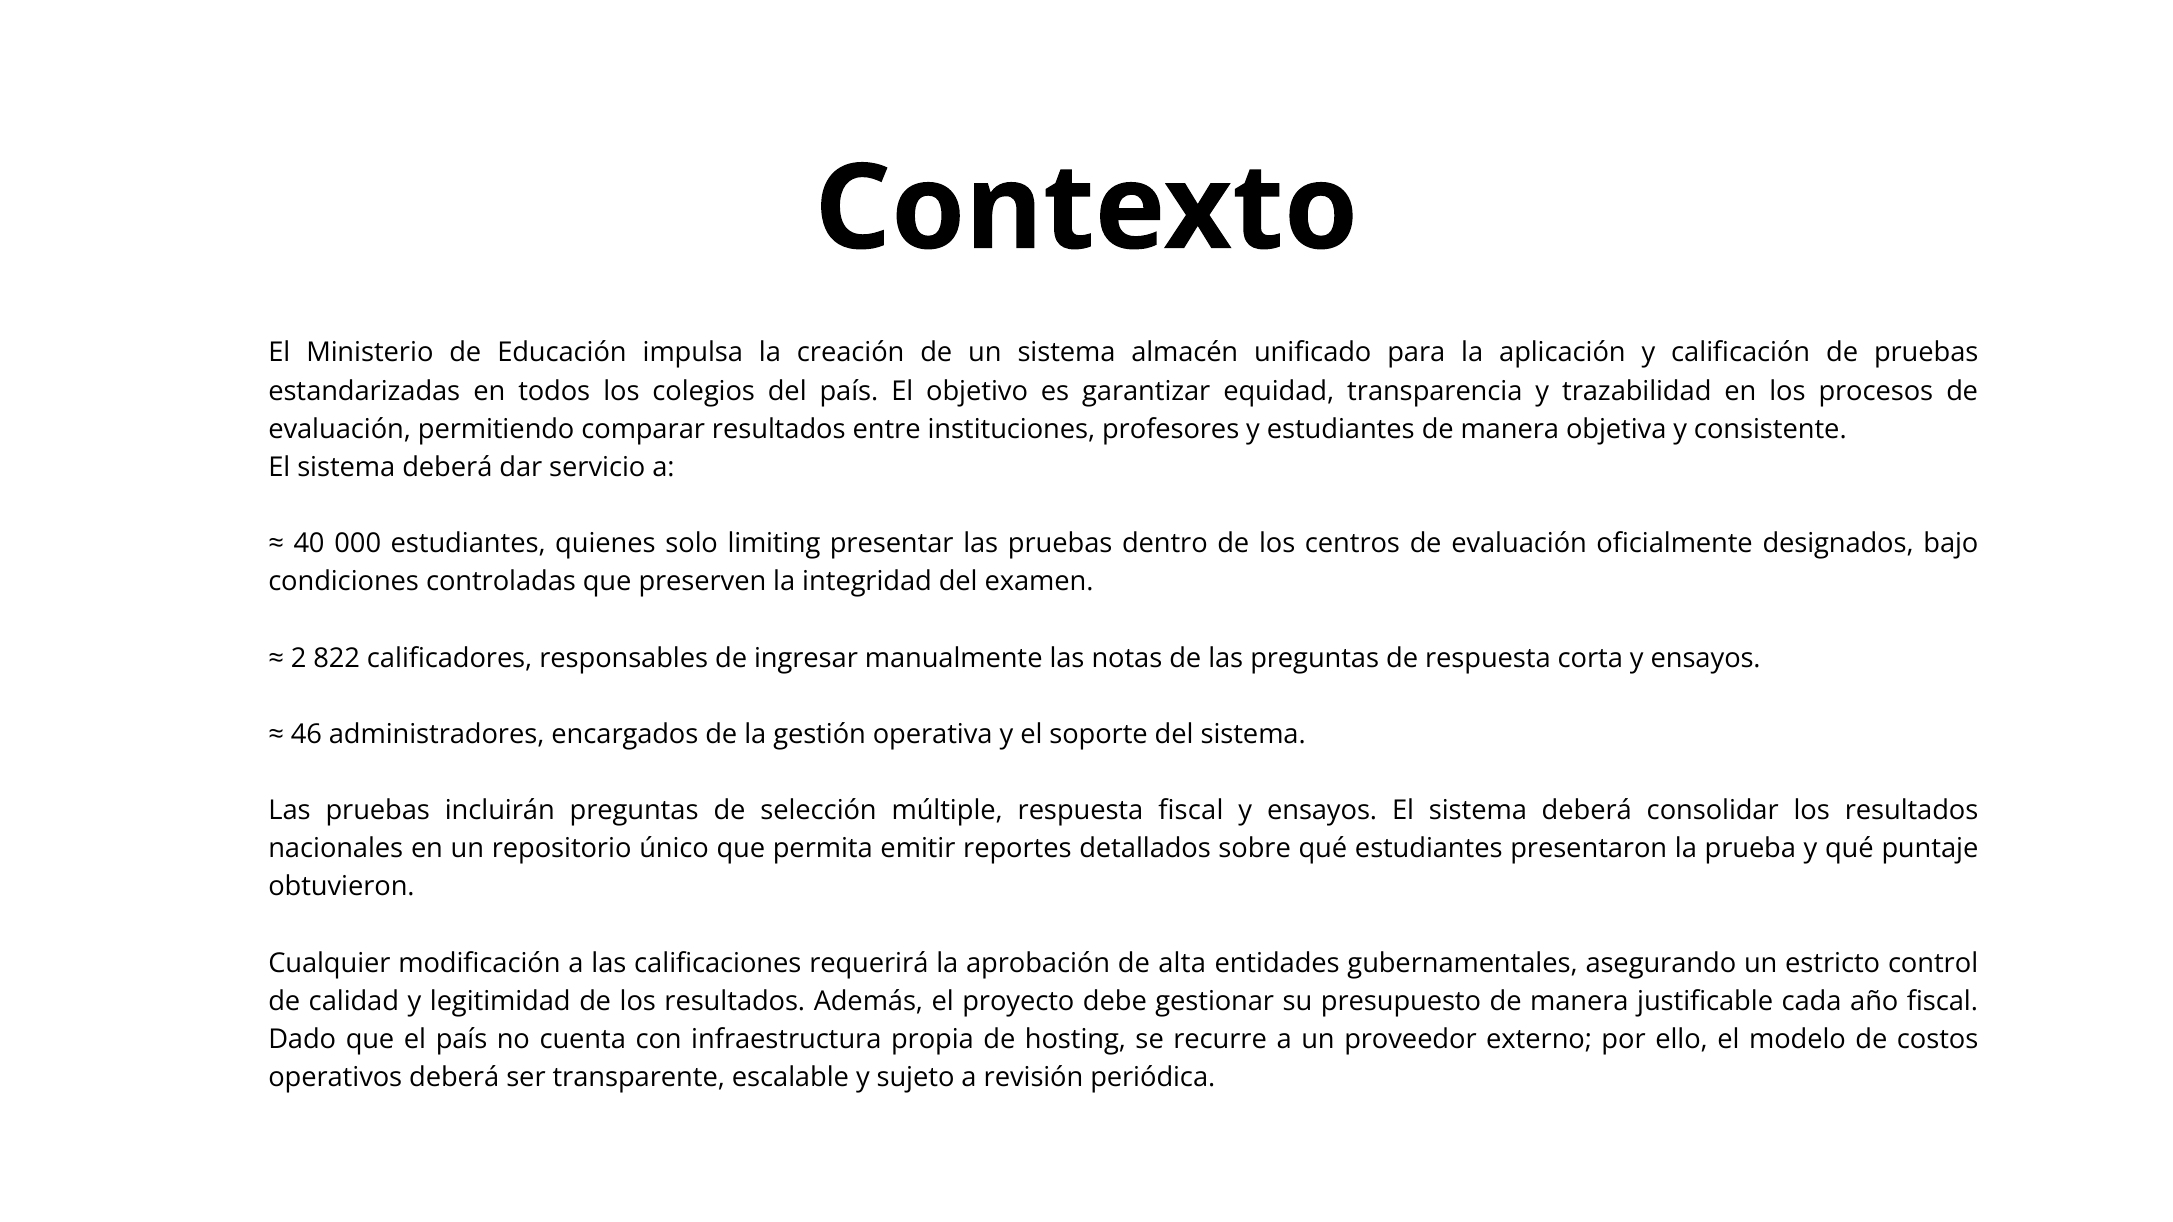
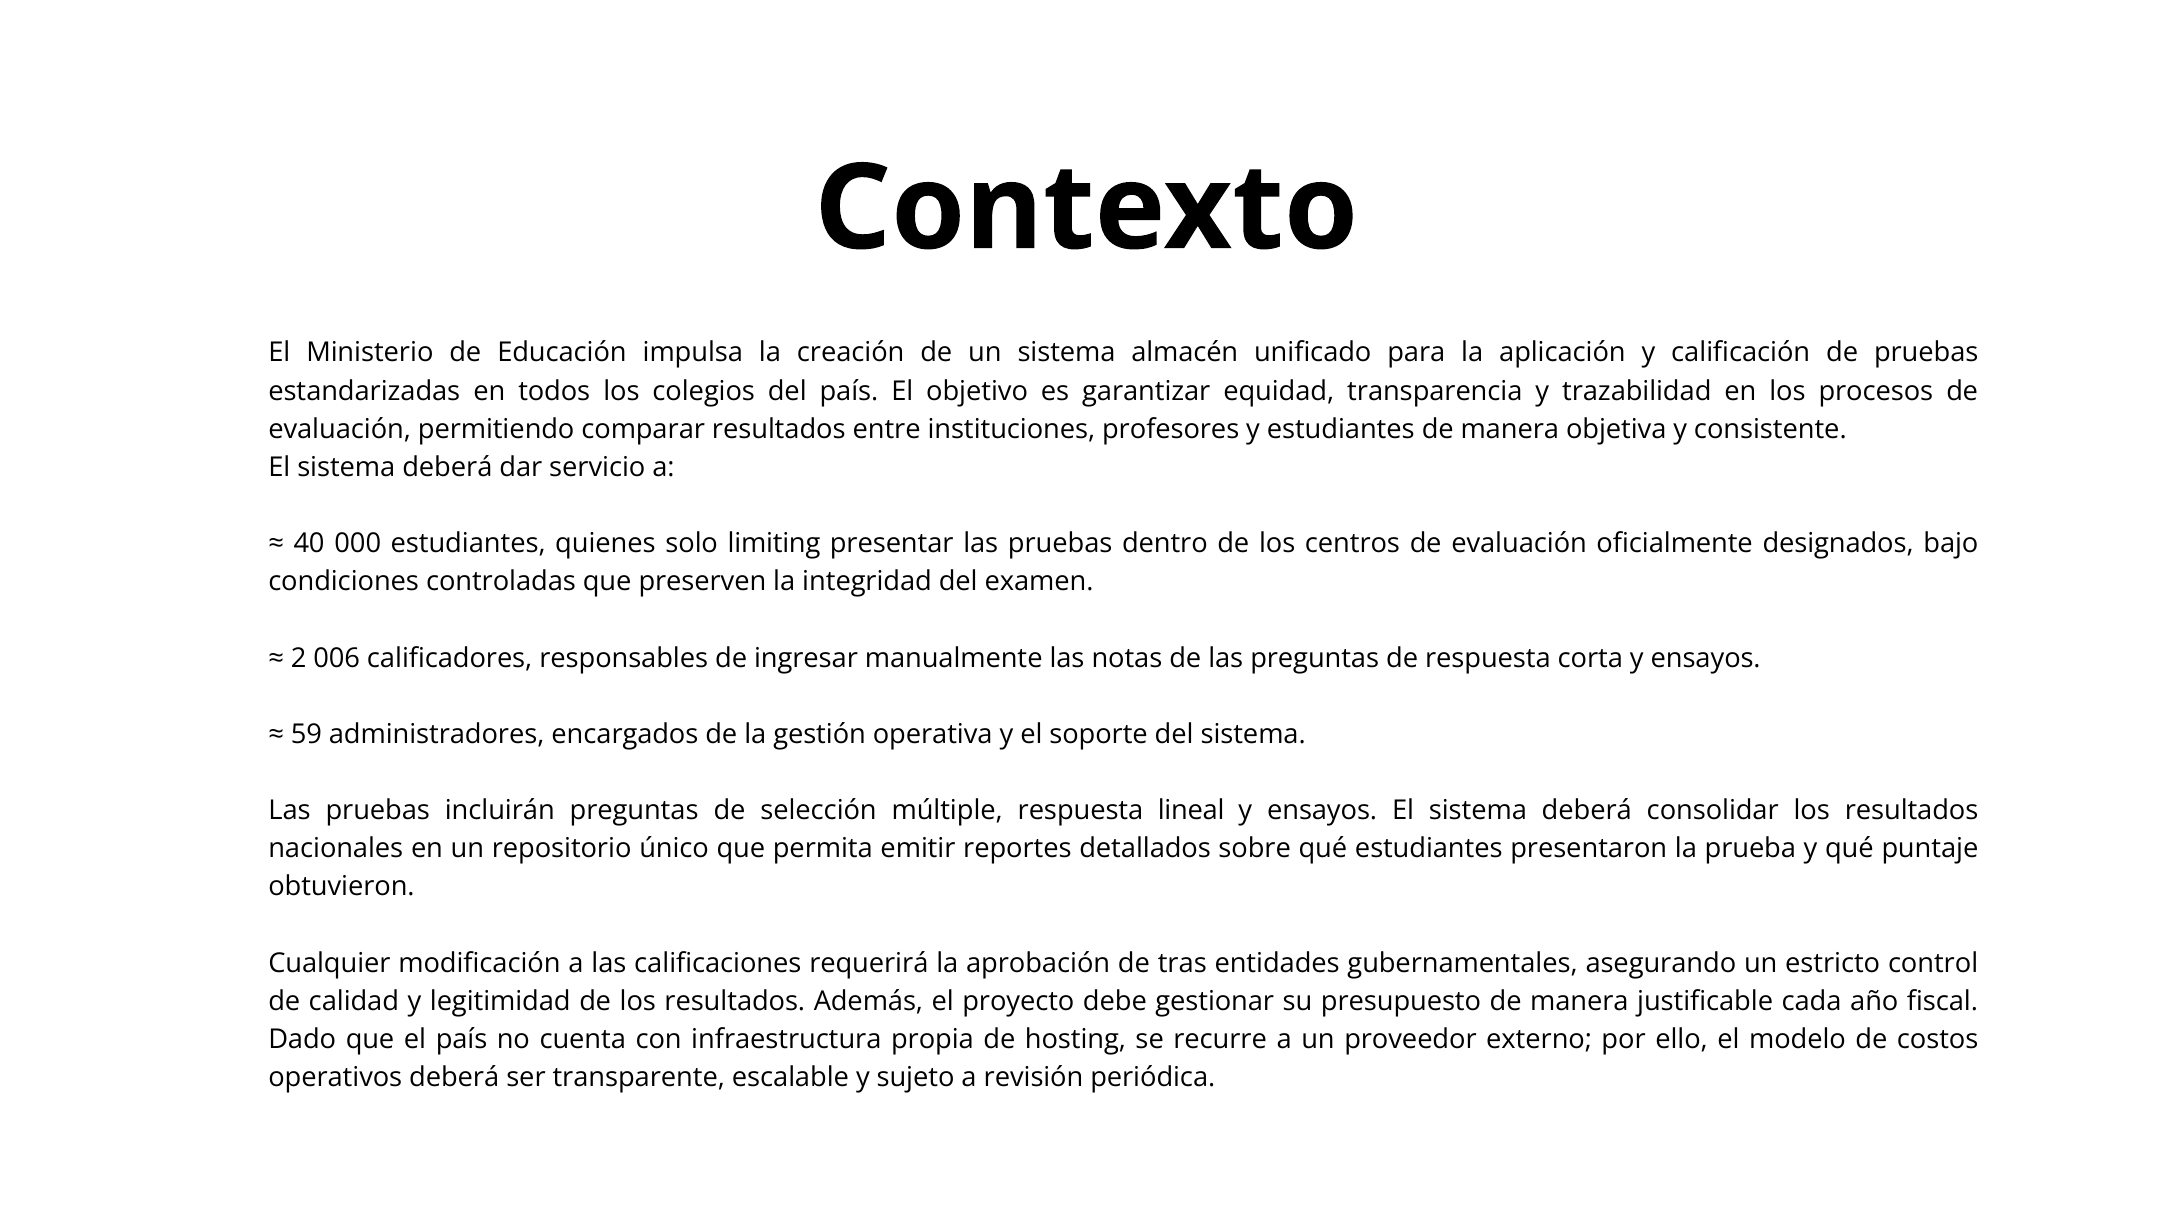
822: 822 -> 006 (337, 658)
46: 46 -> 59 (306, 735)
respuesta fiscal: fiscal -> lineal (1191, 811)
alta: alta -> tras (1182, 963)
